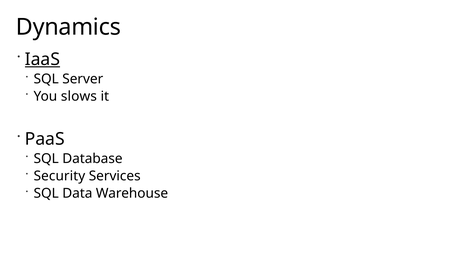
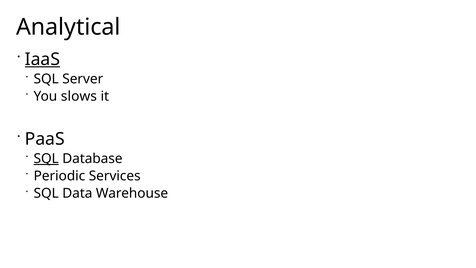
Dynamics: Dynamics -> Analytical (68, 27)
SQL underline: none -> present (46, 158)
Security: Security -> Periodic (59, 176)
